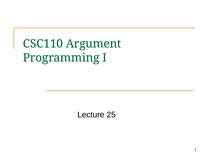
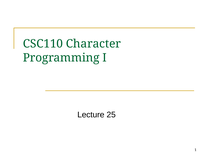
Argument: Argument -> Character (93, 44)
